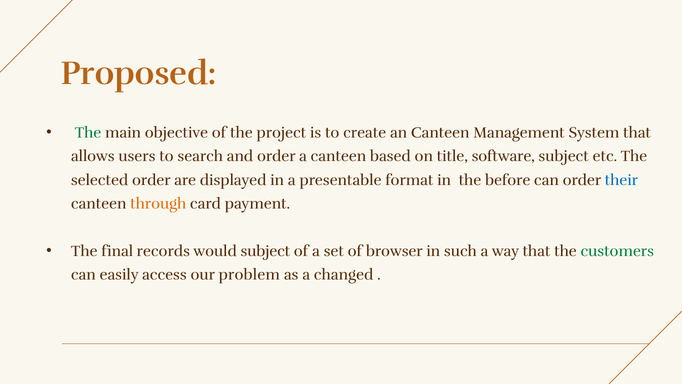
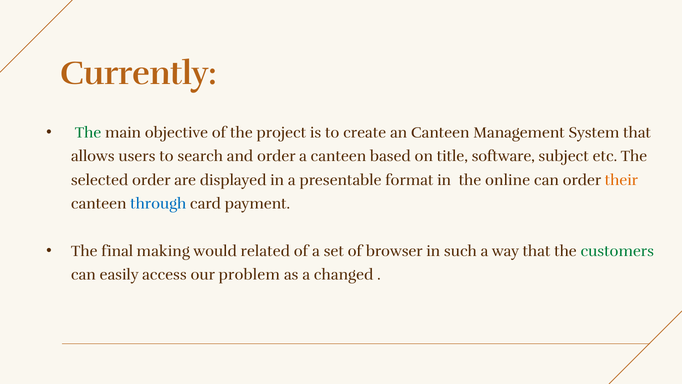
Proposed: Proposed -> Currently (139, 73)
before: before -> online (508, 180)
their colour: blue -> orange (621, 180)
through colour: orange -> blue (158, 204)
records: records -> making (163, 251)
would subject: subject -> related (265, 251)
